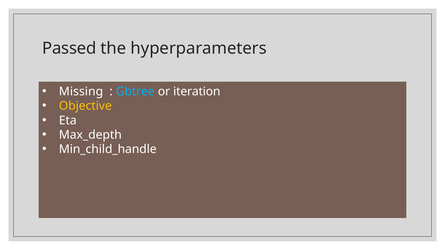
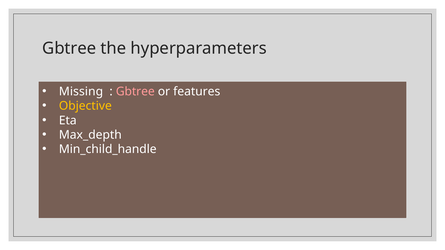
Passed: Passed -> Gbtree (69, 48)
Gbtree colour: light blue -> pink (135, 92)
iteration: iteration -> features (197, 92)
